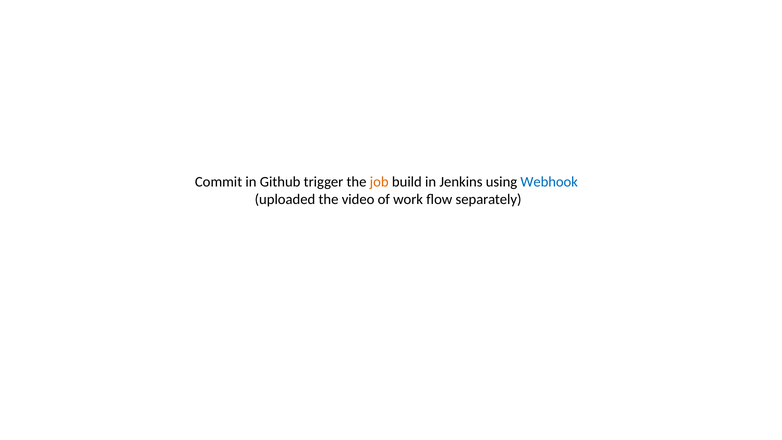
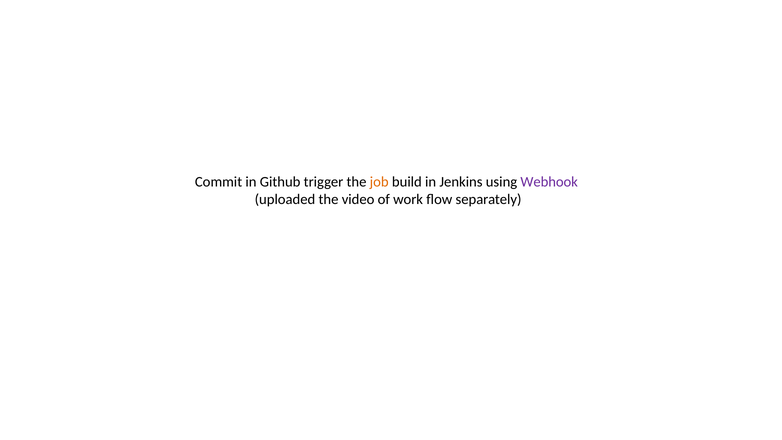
Webhook colour: blue -> purple (549, 182)
